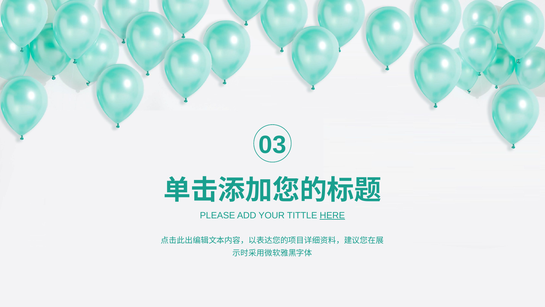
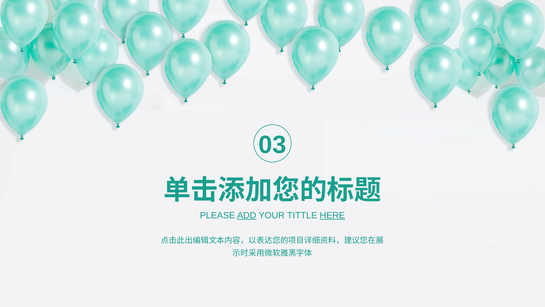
ADD underline: none -> present (247, 215)
